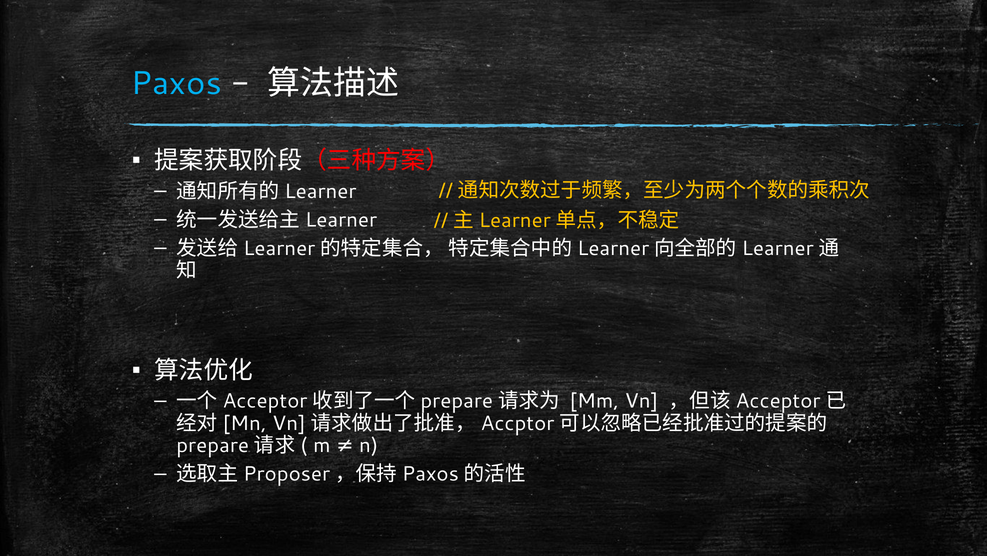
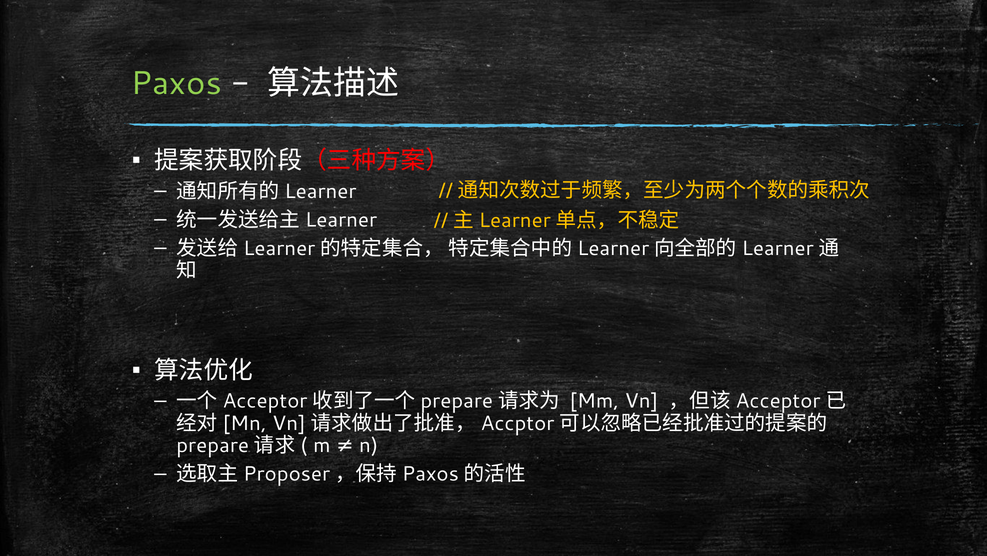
Paxos colour: light blue -> light green (176, 83)
